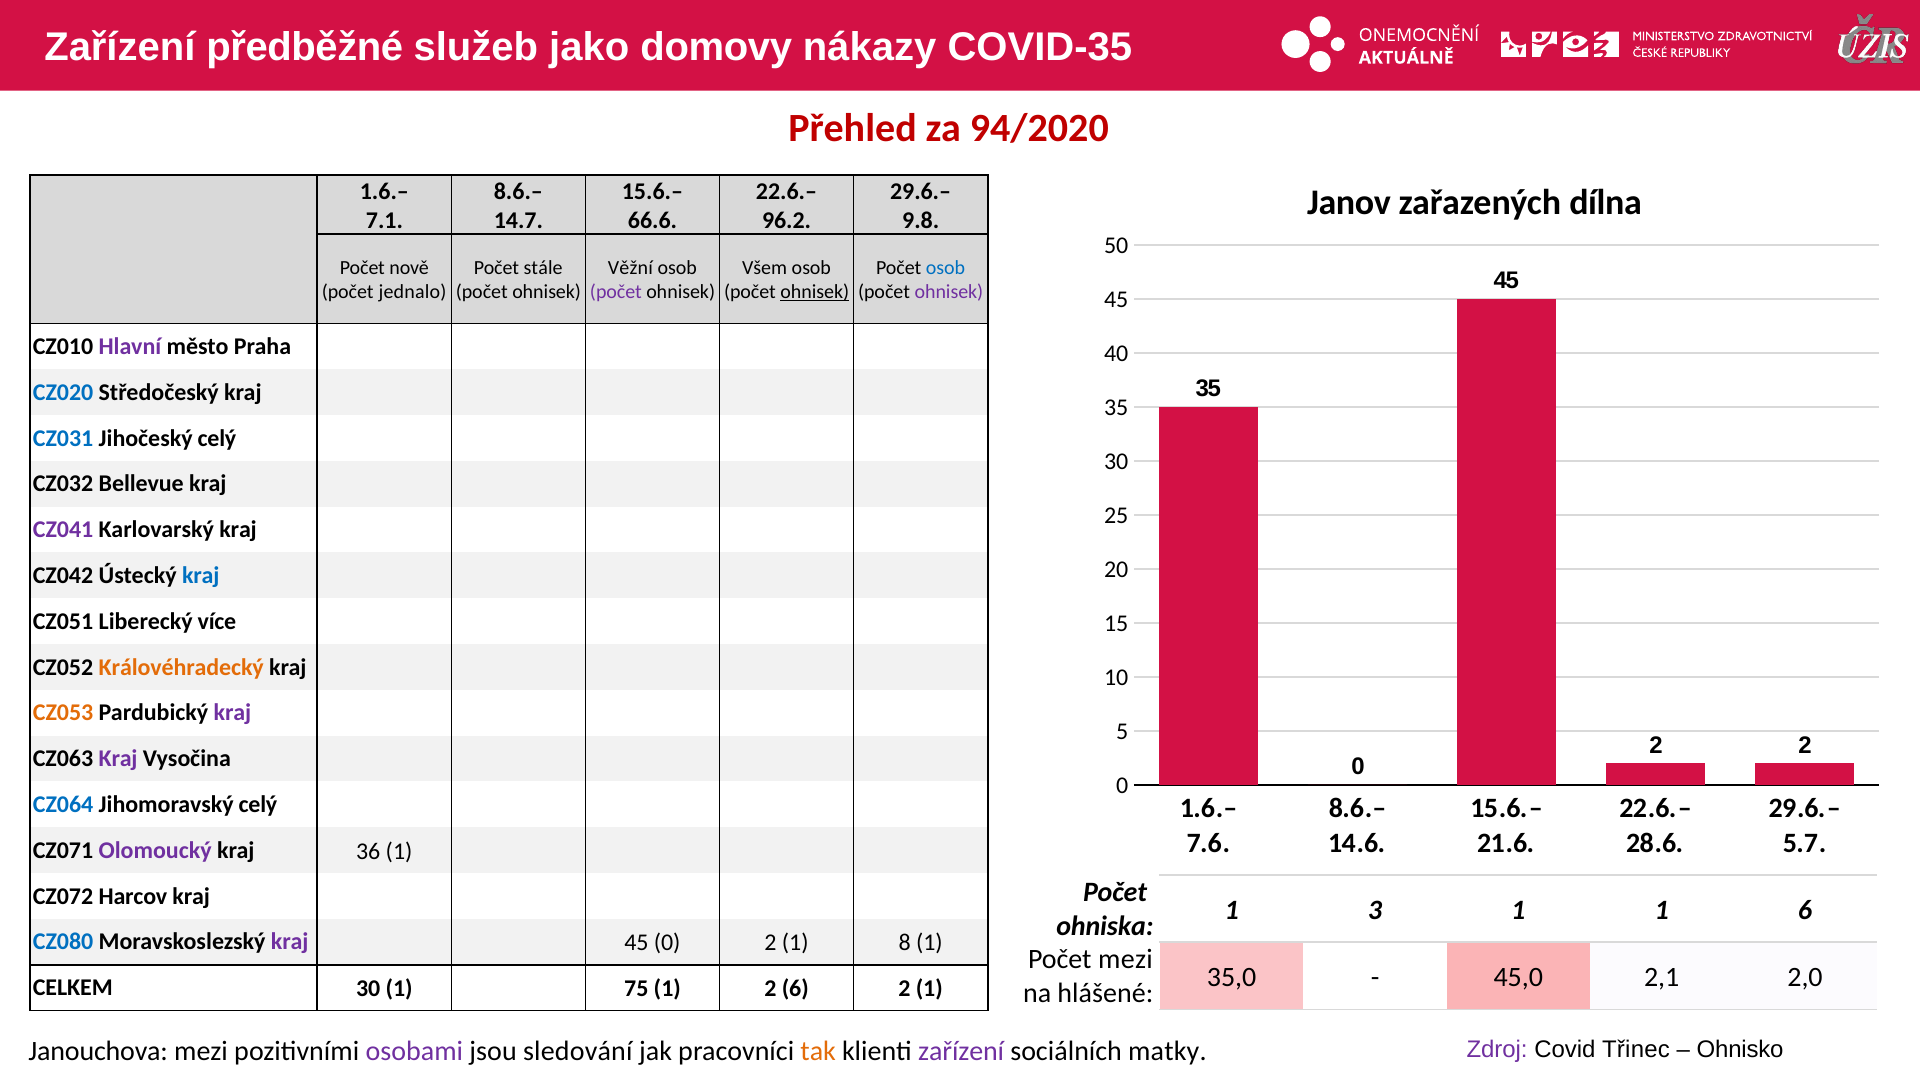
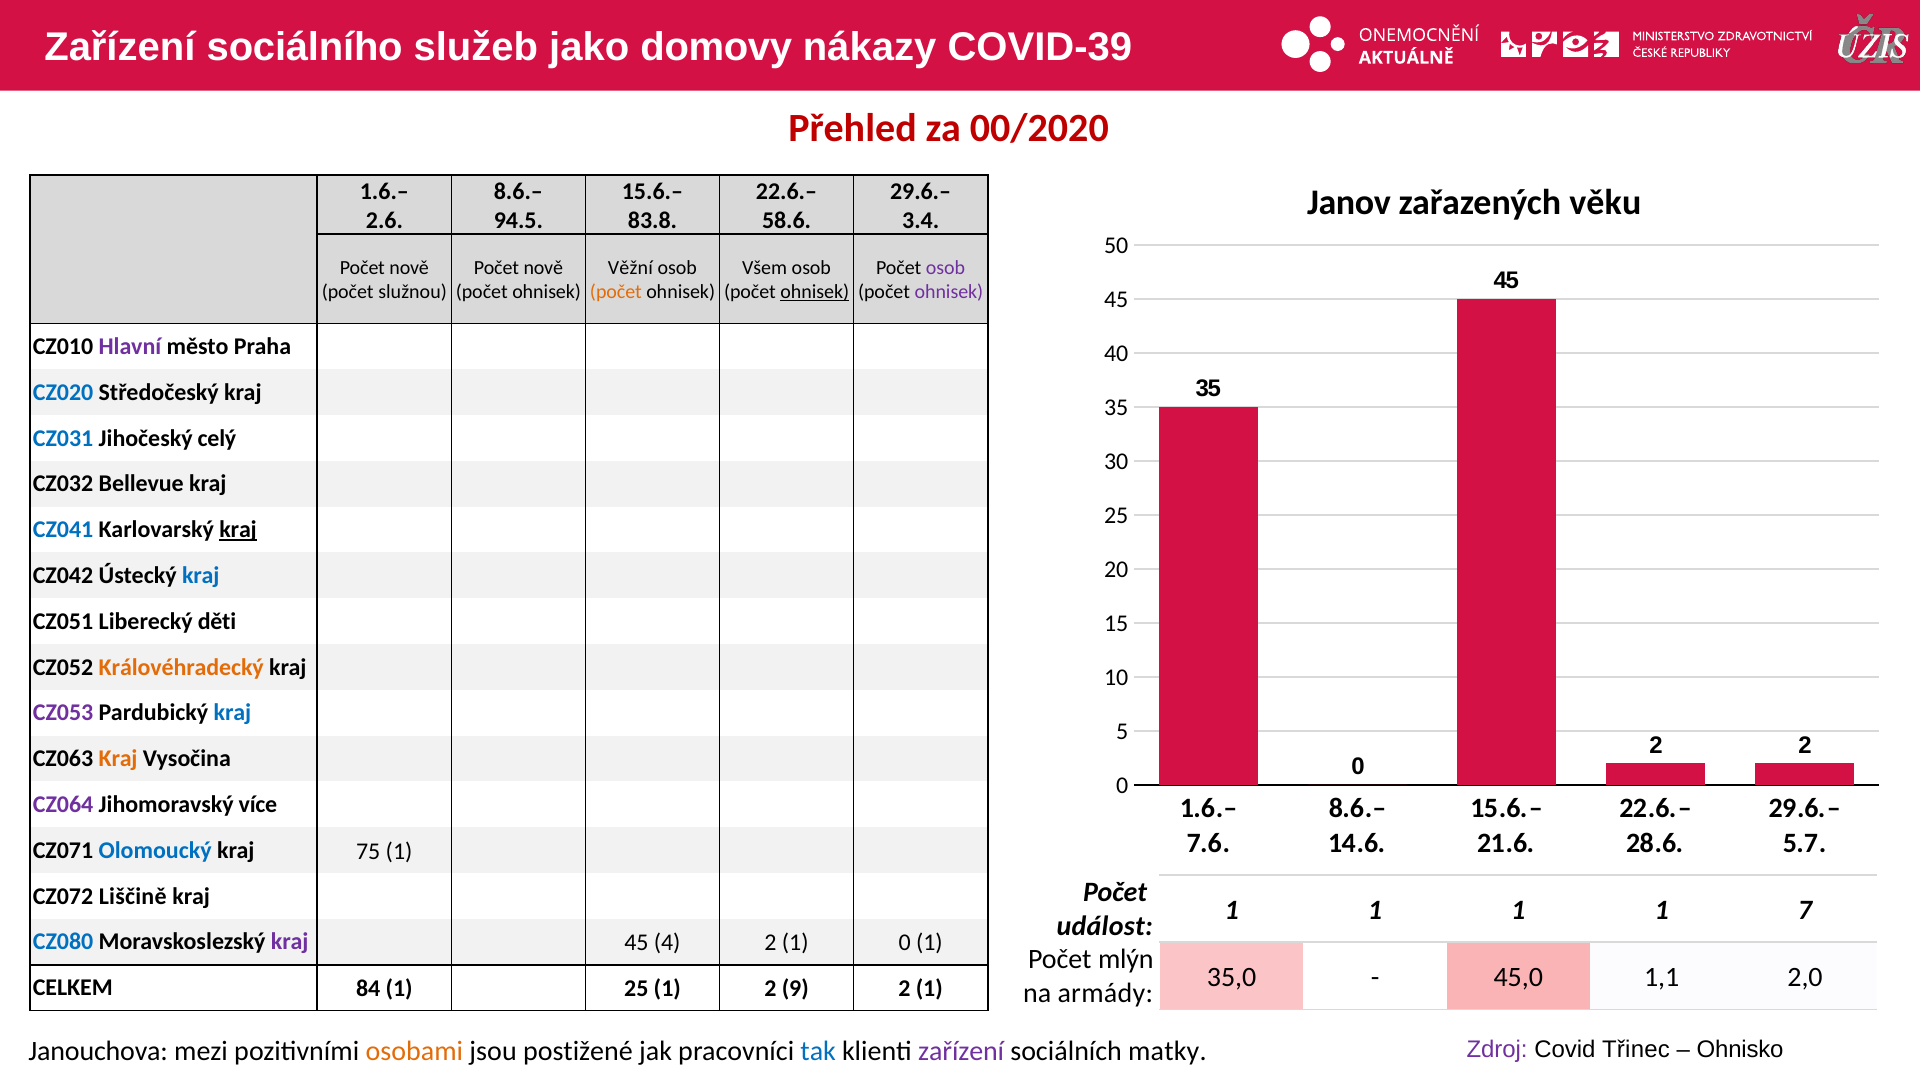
předběžné: předběžné -> sociálního (305, 48)
COVID-35: COVID-35 -> COVID-39 (1040, 48)
94/2020: 94/2020 -> 00/2020 (1039, 128)
dílna: dílna -> věku (1605, 202)
7.1: 7.1 -> 2.6 (384, 221)
14.7: 14.7 -> 94.5 (518, 221)
66.6: 66.6 -> 83.8 (652, 221)
96.2: 96.2 -> 58.6 (787, 221)
9.8: 9.8 -> 3.4 (921, 221)
stále: stále -> nově (543, 268)
osob colour: blue -> purple (945, 268)
jednalo: jednalo -> služnou (413, 292)
počet colour: purple -> orange (616, 292)
CZ041 colour: purple -> blue (63, 530)
kraj underline: none -> present (238, 530)
více: více -> děti (217, 621)
CZ053 colour: orange -> purple (63, 713)
kraj colour: purple -> blue (232, 713)
Kraj colour: purple -> orange (118, 759)
CZ064 colour: blue -> purple (63, 805)
Jihomoravský celý: celý -> více (258, 805)
Olomoucký colour: purple -> blue (155, 850)
36: 36 -> 75 (368, 851)
Harcov: Harcov -> Liščině (133, 896)
3: 3 -> 1 (1375, 910)
1 6: 6 -> 7 (1805, 910)
ohniska: ohniska -> událost (1105, 926)
45 0: 0 -> 4 (667, 943)
1 8: 8 -> 0 (905, 943)
Počet mezi: mezi -> mlýn (1126, 960)
2,1: 2,1 -> 1,1 (1662, 978)
CELKEM 30: 30 -> 84 (368, 989)
1 75: 75 -> 25 (636, 989)
2 6: 6 -> 9 (795, 989)
hlášené: hlášené -> armády (1105, 994)
osobami colour: purple -> orange (414, 1051)
sledování: sledování -> postižené (578, 1051)
tak colour: orange -> blue (818, 1051)
